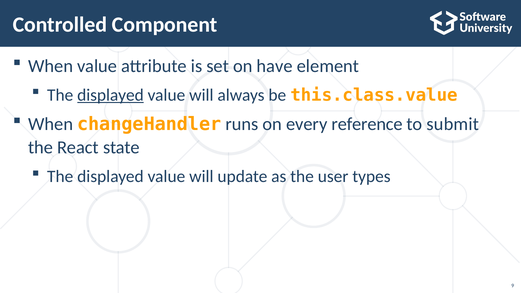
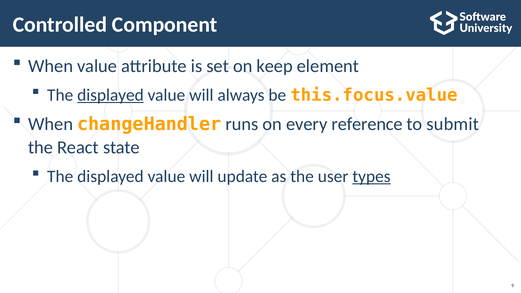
have: have -> keep (275, 66)
this.class.value: this.class.value -> this.focus.value (374, 95)
types underline: none -> present (371, 176)
